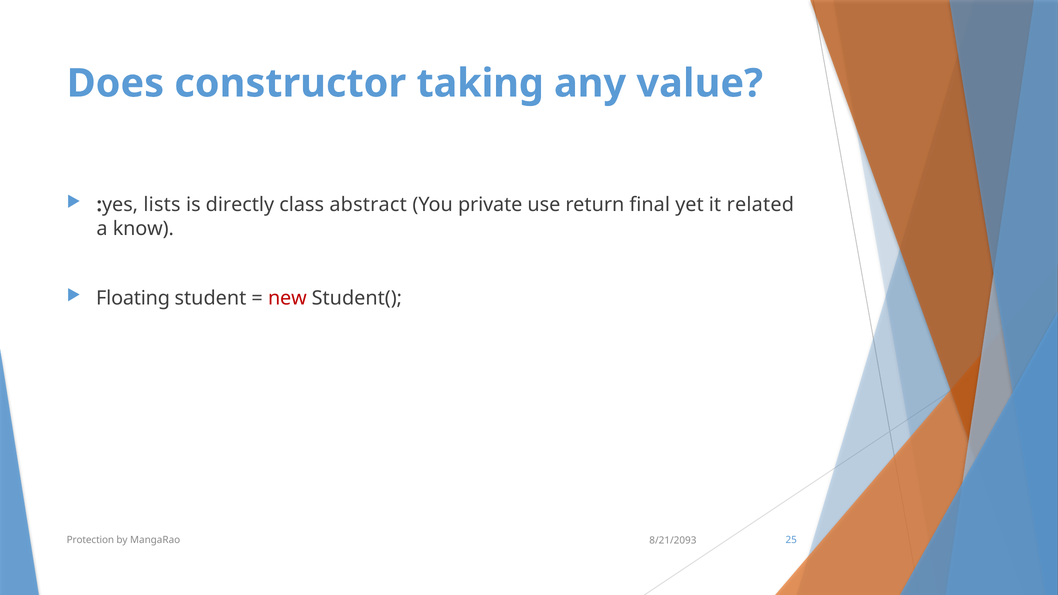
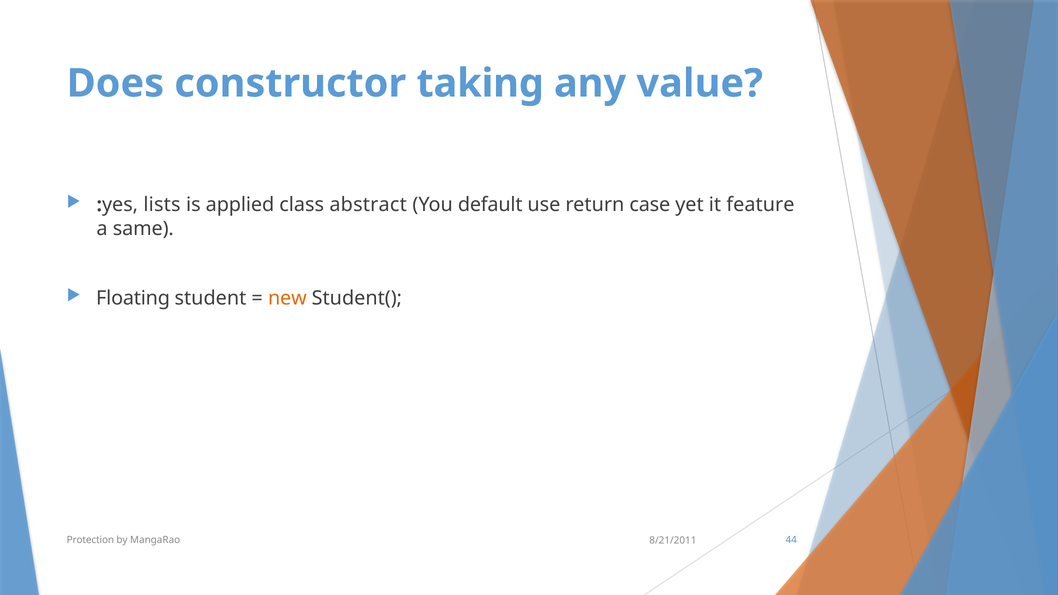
directly: directly -> applied (240, 205)
private: private -> default (490, 205)
final: final -> case (650, 205)
related: related -> feature (760, 205)
know: know -> same (143, 229)
new colour: red -> orange (287, 298)
25: 25 -> 44 (791, 540)
8/21/2093: 8/21/2093 -> 8/21/2011 (673, 541)
